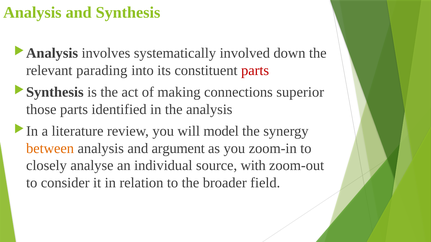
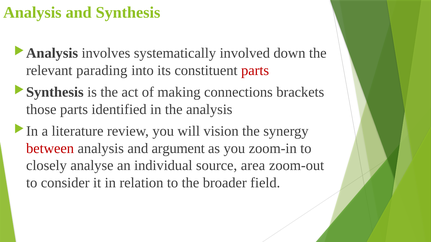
superior: superior -> brackets (300, 92)
model: model -> vision (221, 131)
between colour: orange -> red (50, 149)
with: with -> area (253, 166)
